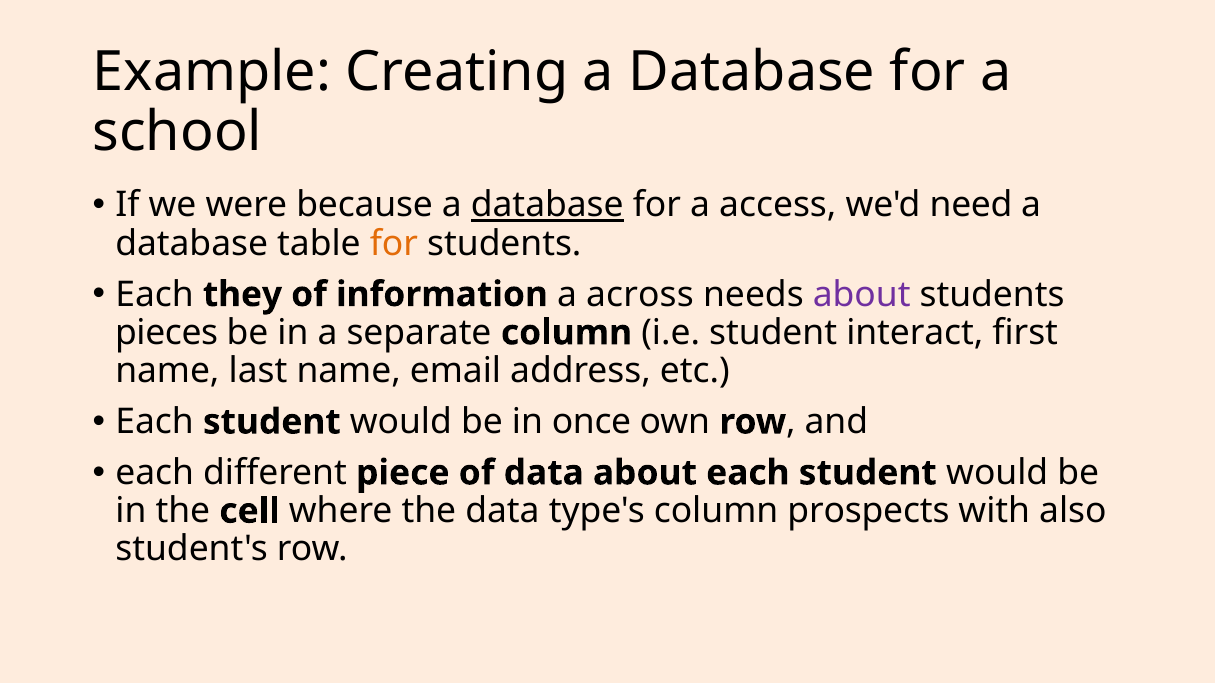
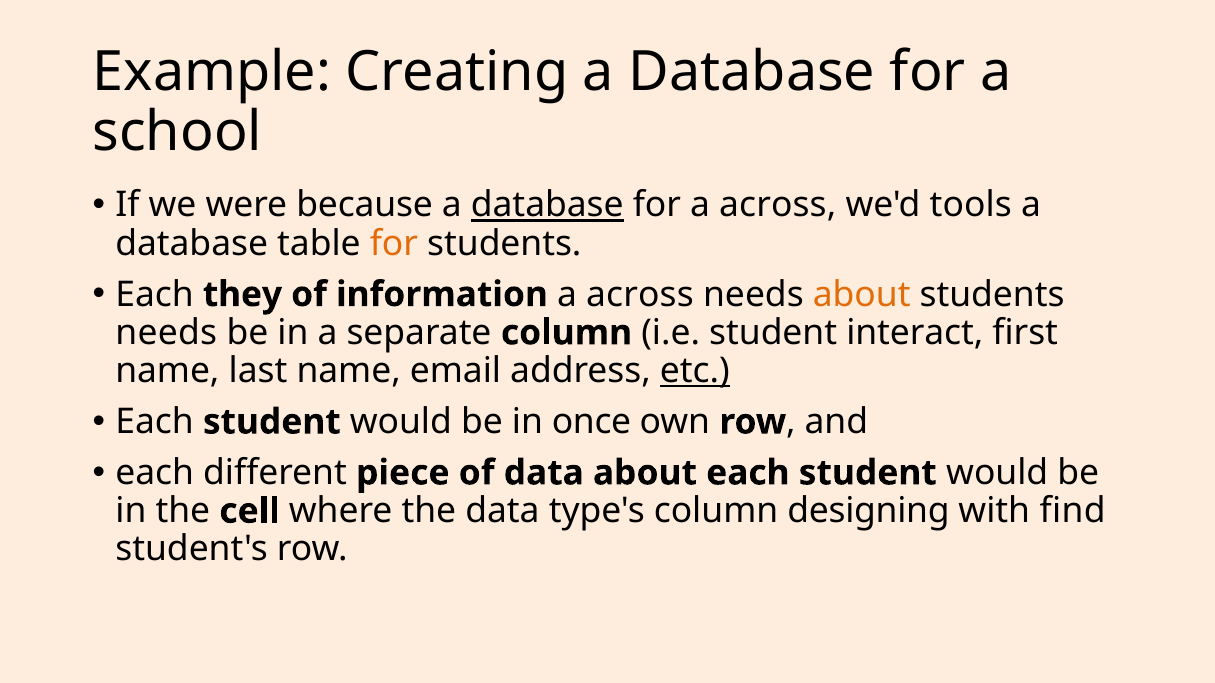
for a access: access -> across (778, 205)
need: need -> tools (971, 205)
about colour: purple -> orange (862, 295)
pieces: pieces -> needs (166, 333)
etc underline: none -> present (695, 371)
prospects: prospects -> designing (869, 511)
also: also -> find (1073, 511)
